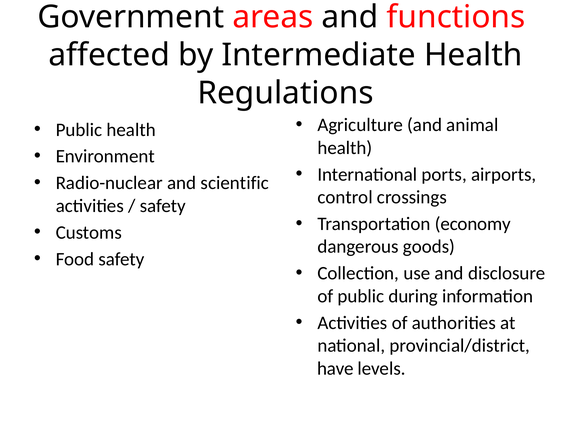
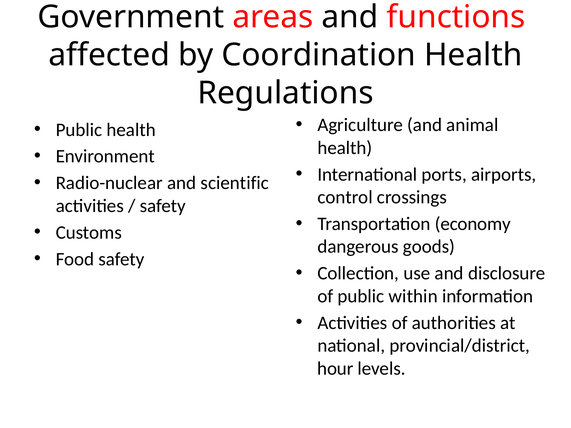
Intermediate: Intermediate -> Coordination (319, 55)
during: during -> within (413, 296)
have: have -> hour (335, 369)
